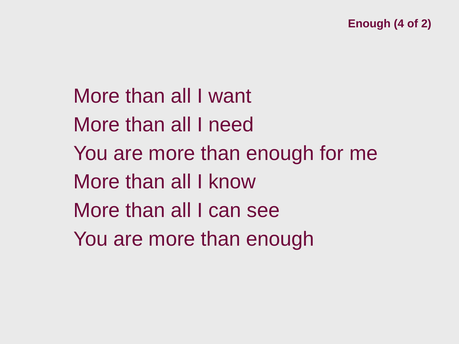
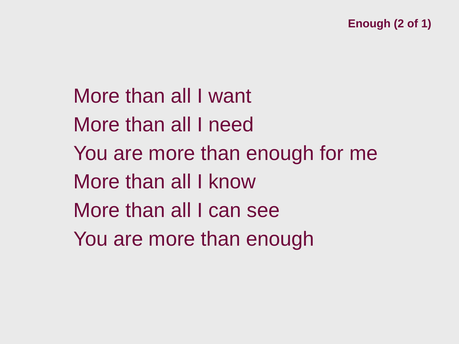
4: 4 -> 2 (399, 24)
2: 2 -> 1 (426, 24)
